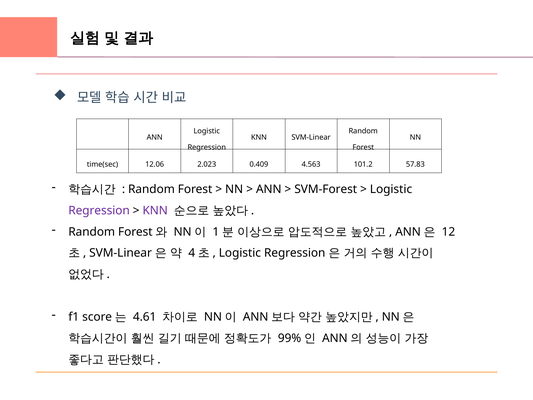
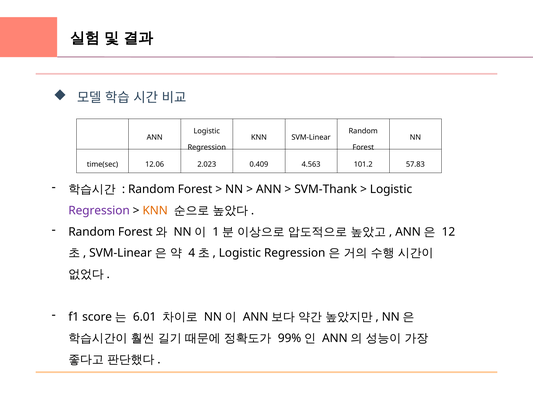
SVM-Forest: SVM-Forest -> SVM-Thank (326, 189)
KNN colour: purple -> orange (155, 210)
4.61: 4.61 -> 6.01 (145, 317)
